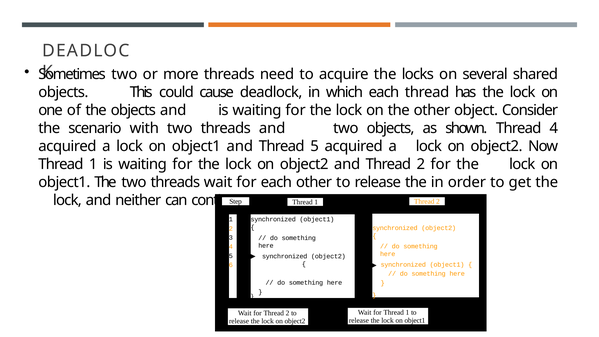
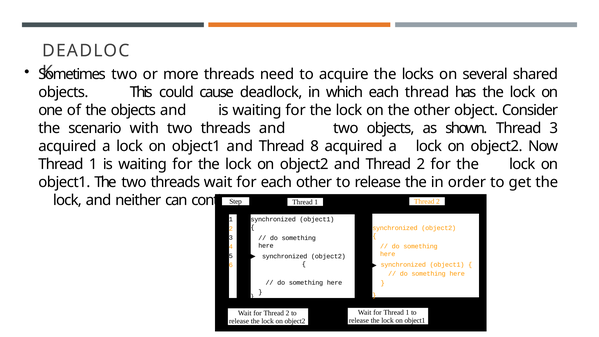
Thread 4: 4 -> 3 (554, 128)
Thread 5: 5 -> 8 (315, 146)
